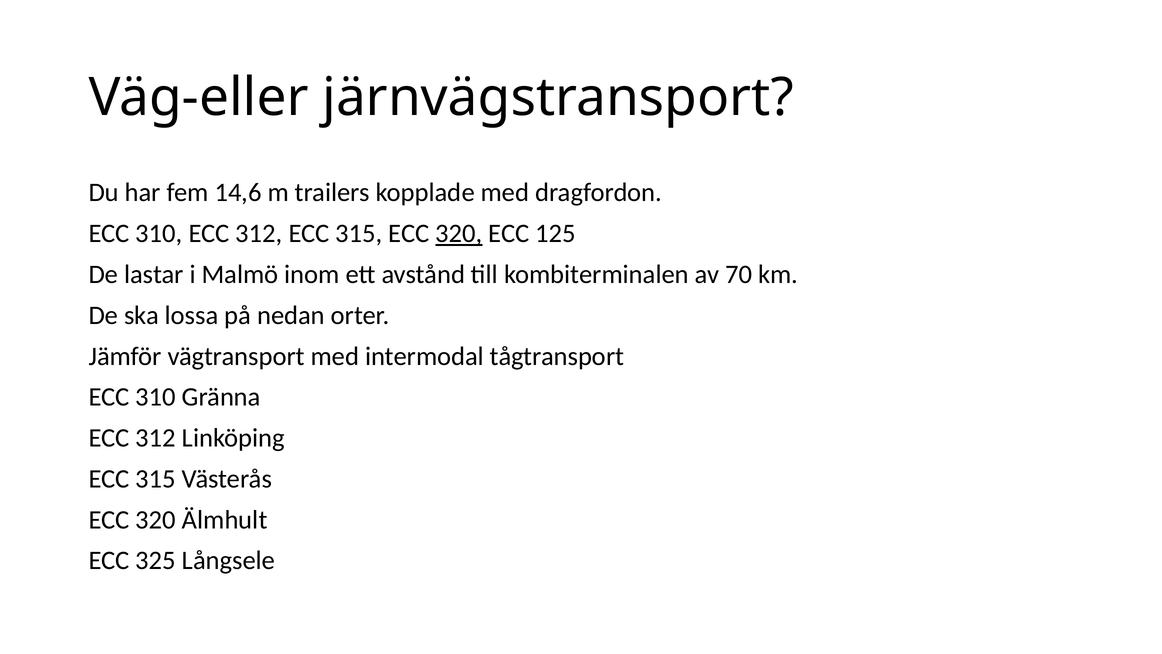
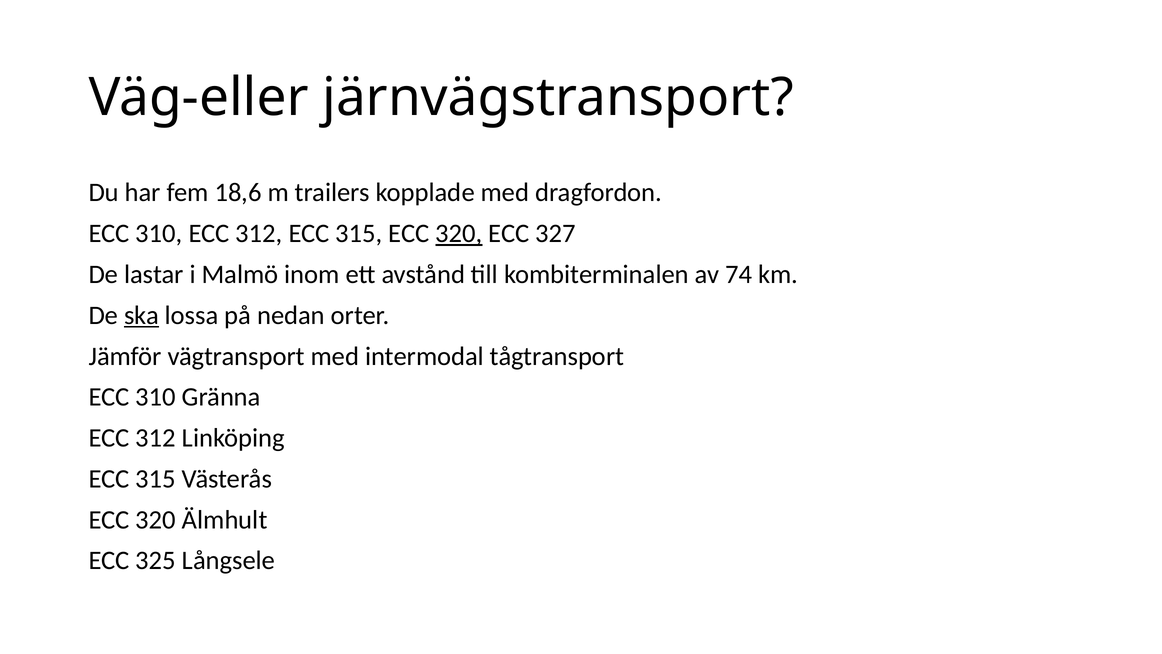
14,6: 14,6 -> 18,6 (238, 193)
125: 125 -> 327 (556, 233)
70: 70 -> 74 (739, 274)
ska underline: none -> present (142, 315)
